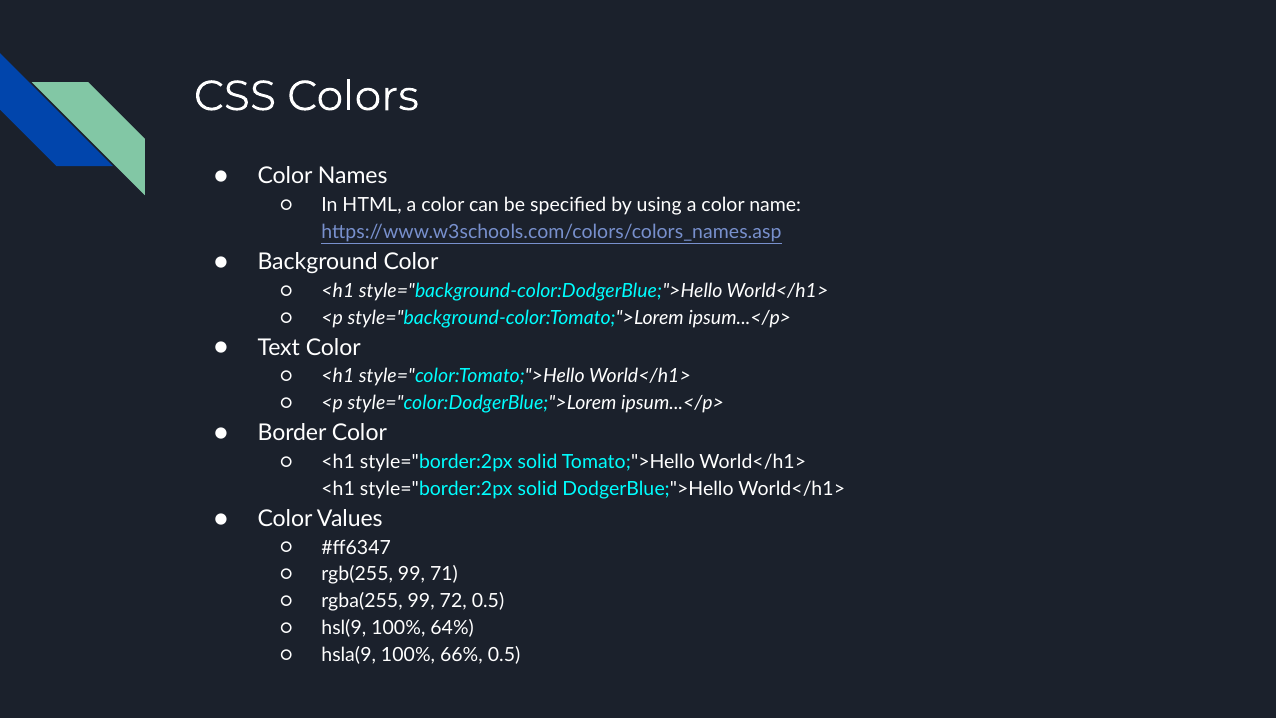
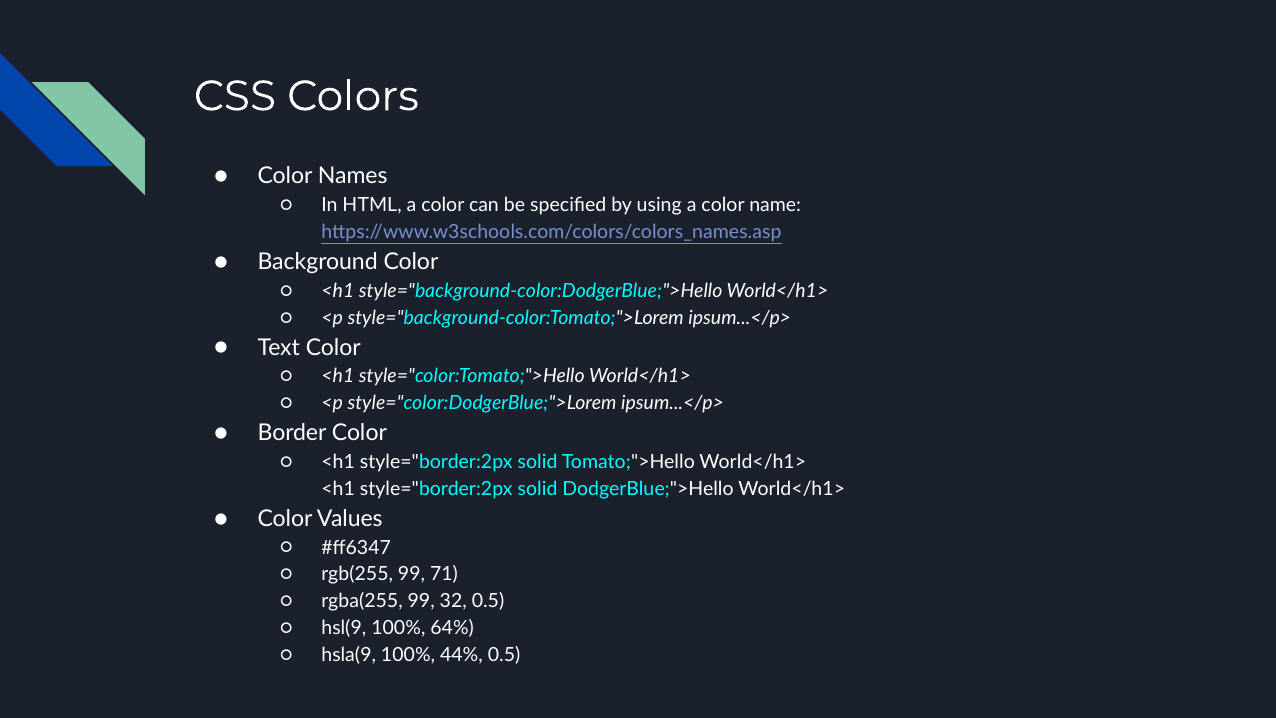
72: 72 -> 32 (453, 601)
66%: 66% -> 44% (461, 655)
